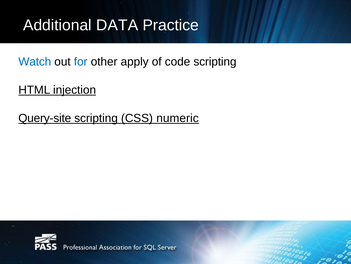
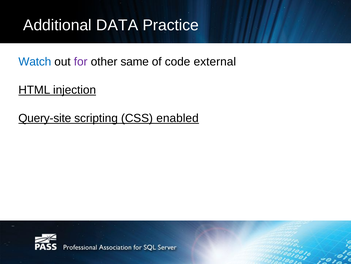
for colour: blue -> purple (81, 62)
apply: apply -> same (135, 62)
code scripting: scripting -> external (215, 62)
numeric: numeric -> enabled (178, 118)
